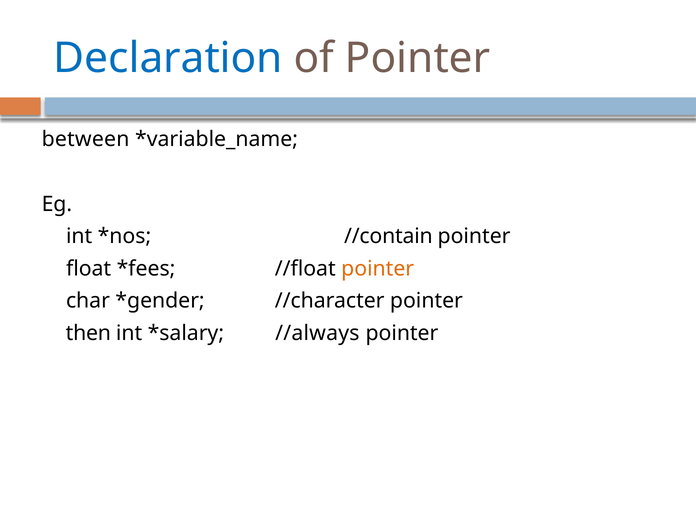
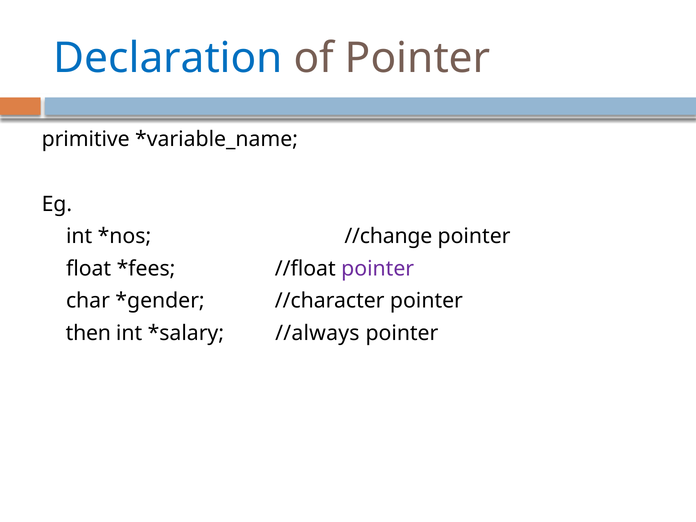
between: between -> primitive (86, 139)
//contain: //contain -> //change (388, 236)
pointer colour: orange -> purple (378, 269)
